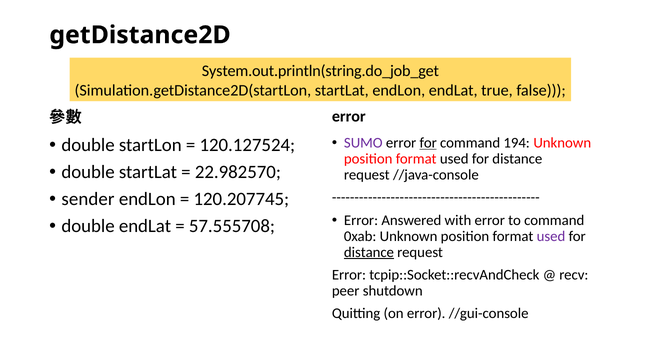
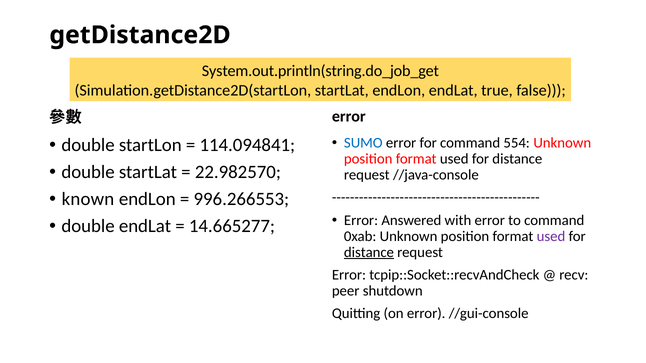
SUMO colour: purple -> blue (363, 143)
for underline: present -> none (428, 143)
194: 194 -> 554 (517, 143)
120.127524: 120.127524 -> 114.094841 (247, 145)
sender: sender -> known (88, 199)
120.207745: 120.207745 -> 996.266553 (241, 199)
57.555708: 57.555708 -> 14.665277 (232, 226)
